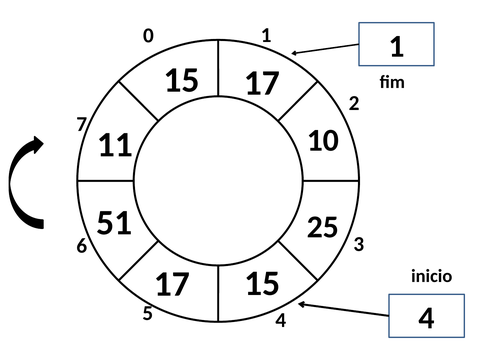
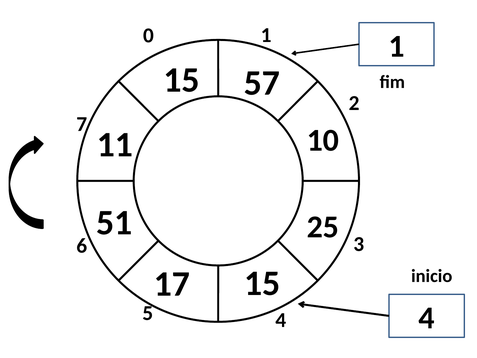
17: 17 -> 57 (262, 83)
